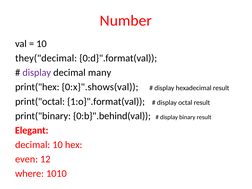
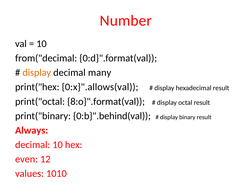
they("decimal: they("decimal -> from("decimal (46, 58)
display colour: purple -> orange (37, 73)
0:x}".shows(val: 0:x}".shows(val -> 0:x}".allows(val (100, 87)
1:o}".format(val: 1:o}".format(val -> 8:o}".format(val (106, 101)
Elegant: Elegant -> Always (32, 130)
where: where -> values (29, 174)
